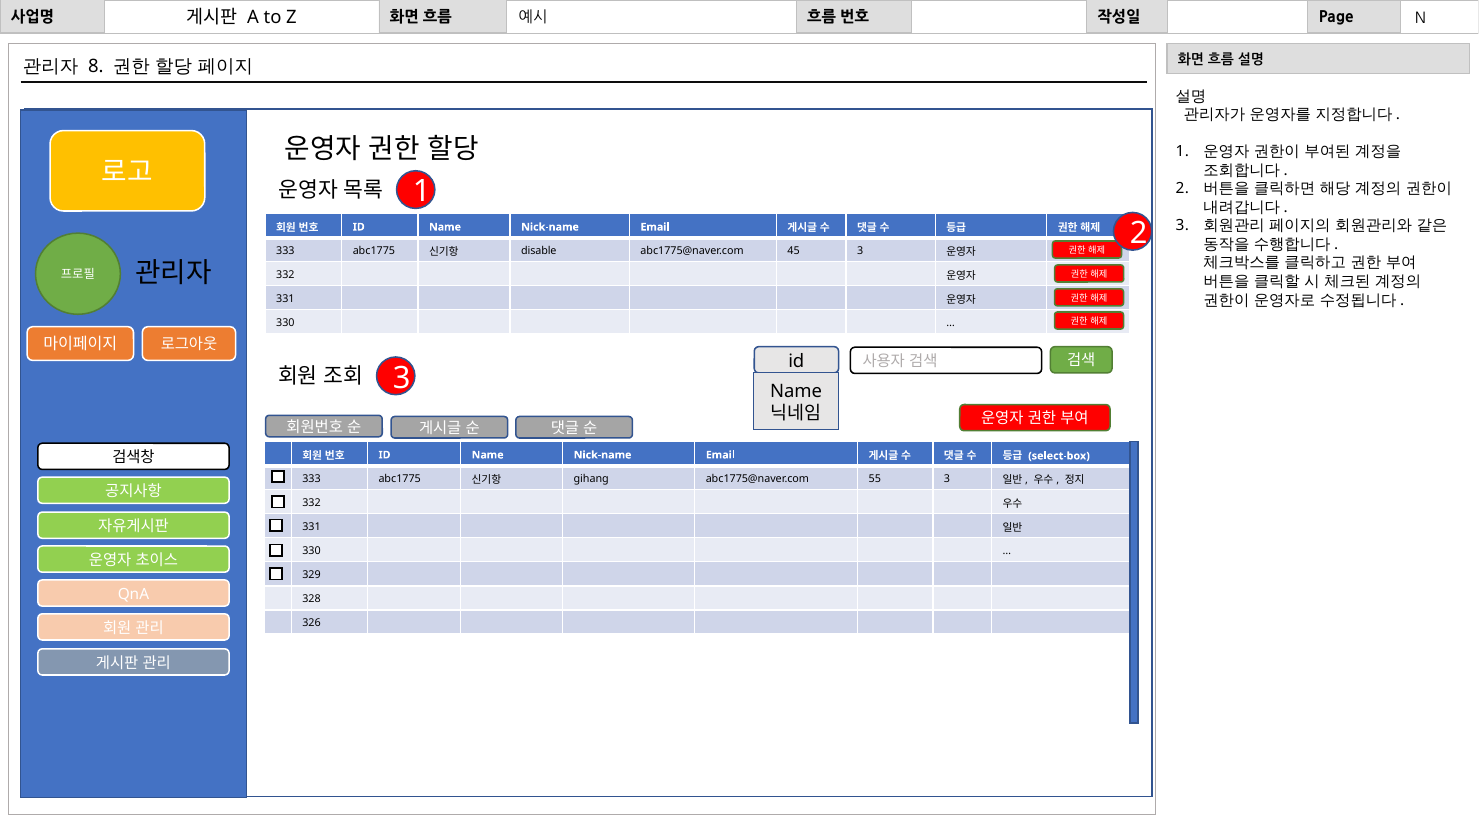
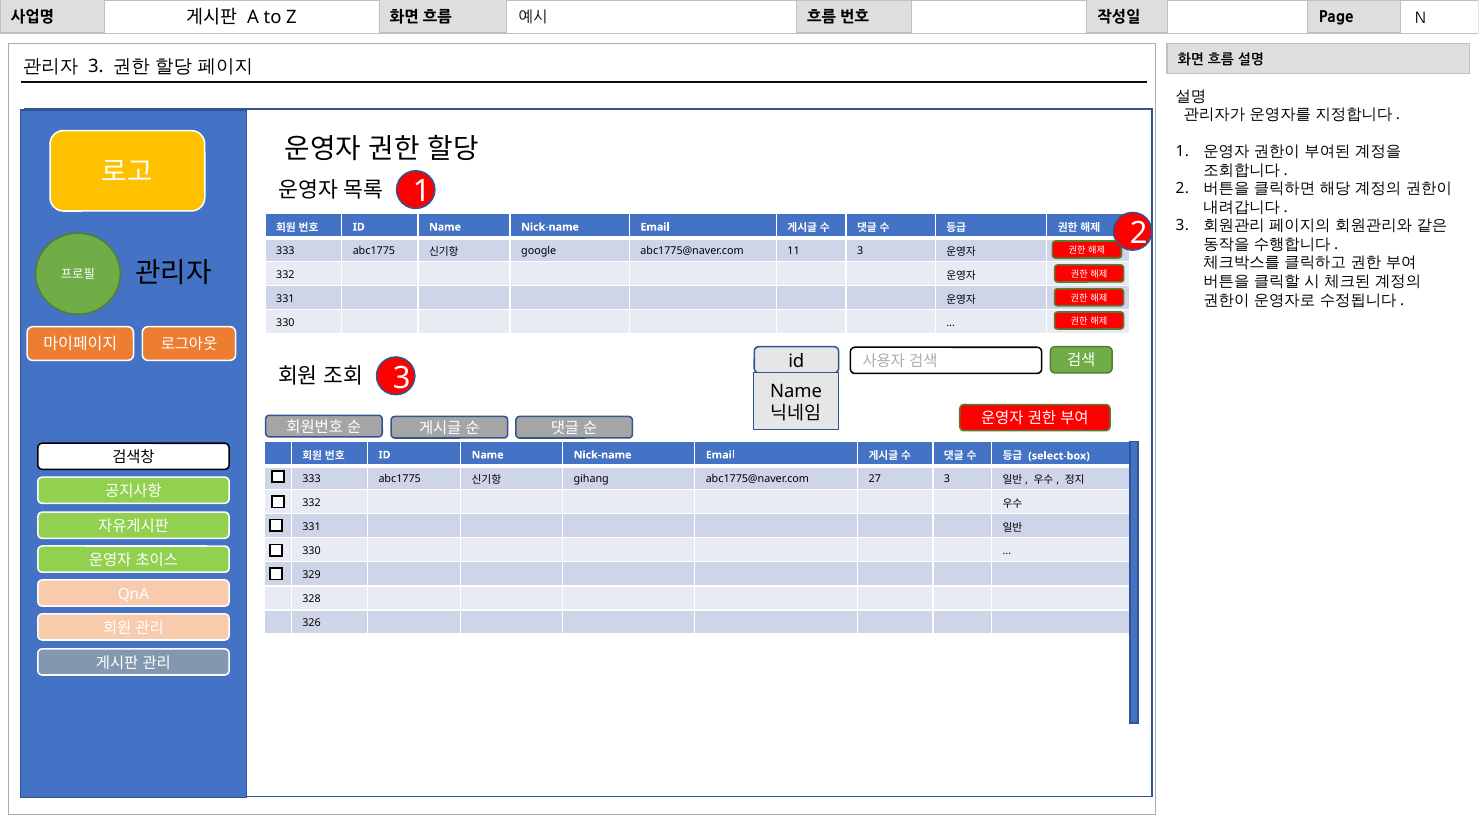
8: 8 -> 3 (96, 66)
disable: disable -> google (539, 251)
45: 45 -> 11 (794, 251)
55: 55 -> 27 (875, 479)
